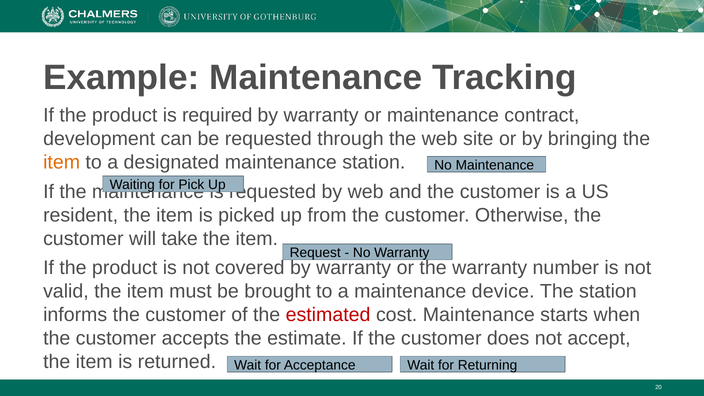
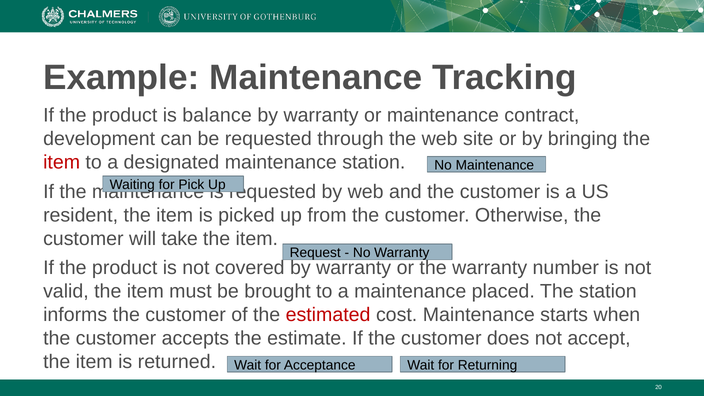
required: required -> balance (217, 115)
item colour: orange -> red (62, 162)
device: device -> placed (503, 291)
